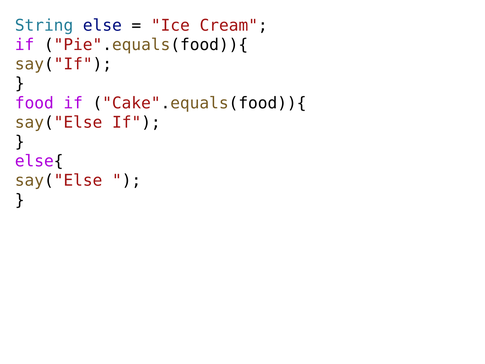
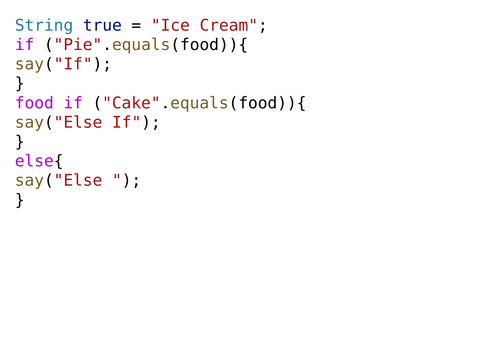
else: else -> true (102, 25)
